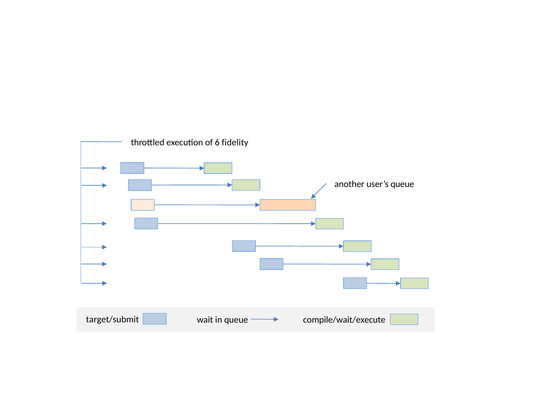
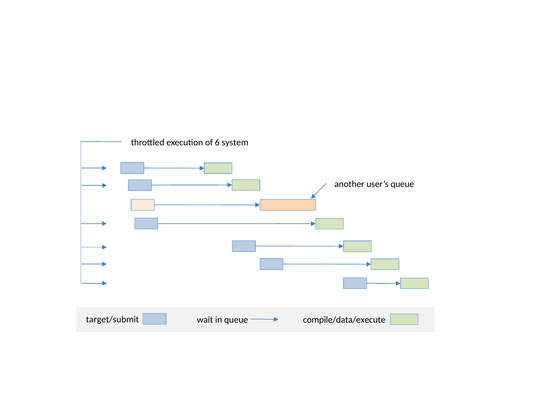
fidelity: fidelity -> system (235, 142)
compile/wait/execute: compile/wait/execute -> compile/data/execute (344, 319)
